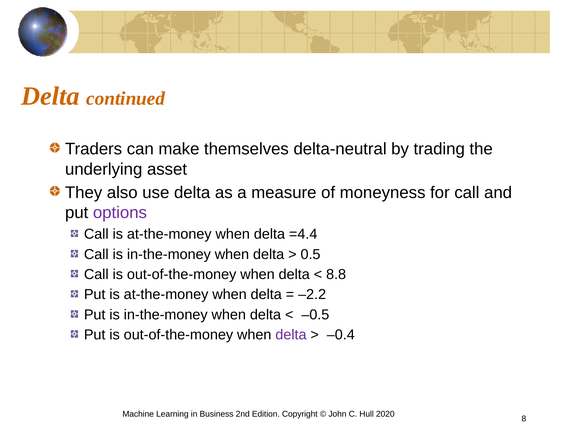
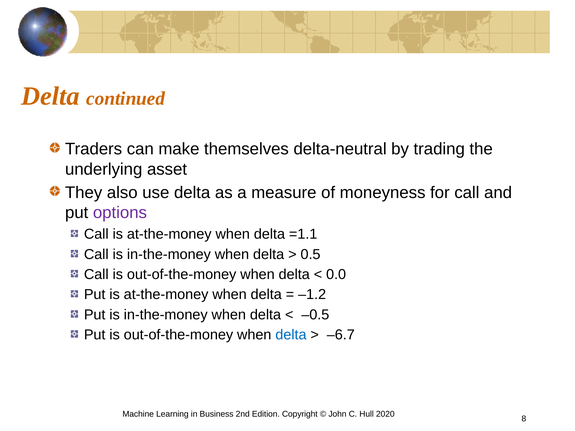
=4.4: =4.4 -> =1.1 (303, 234)
8.8: 8.8 -> 0.0 (336, 275)
–2.2: –2.2 -> –1.2 (312, 295)
delta colour: purple -> blue (291, 335)
–0.4: –0.4 -> –6.7 (341, 335)
